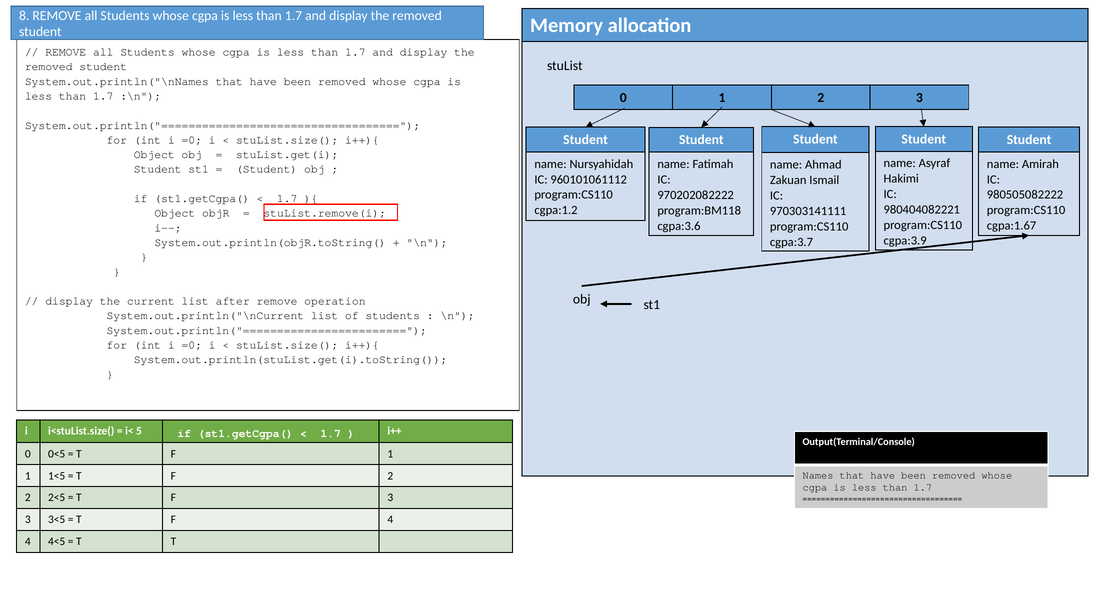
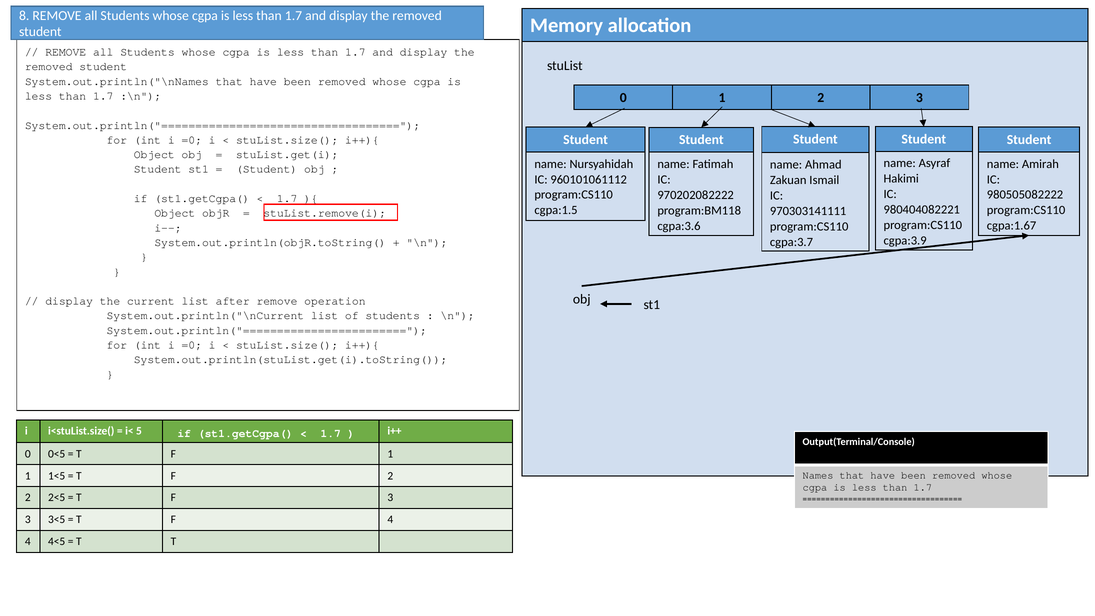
cgpa:1.2: cgpa:1.2 -> cgpa:1.5 (556, 210)
